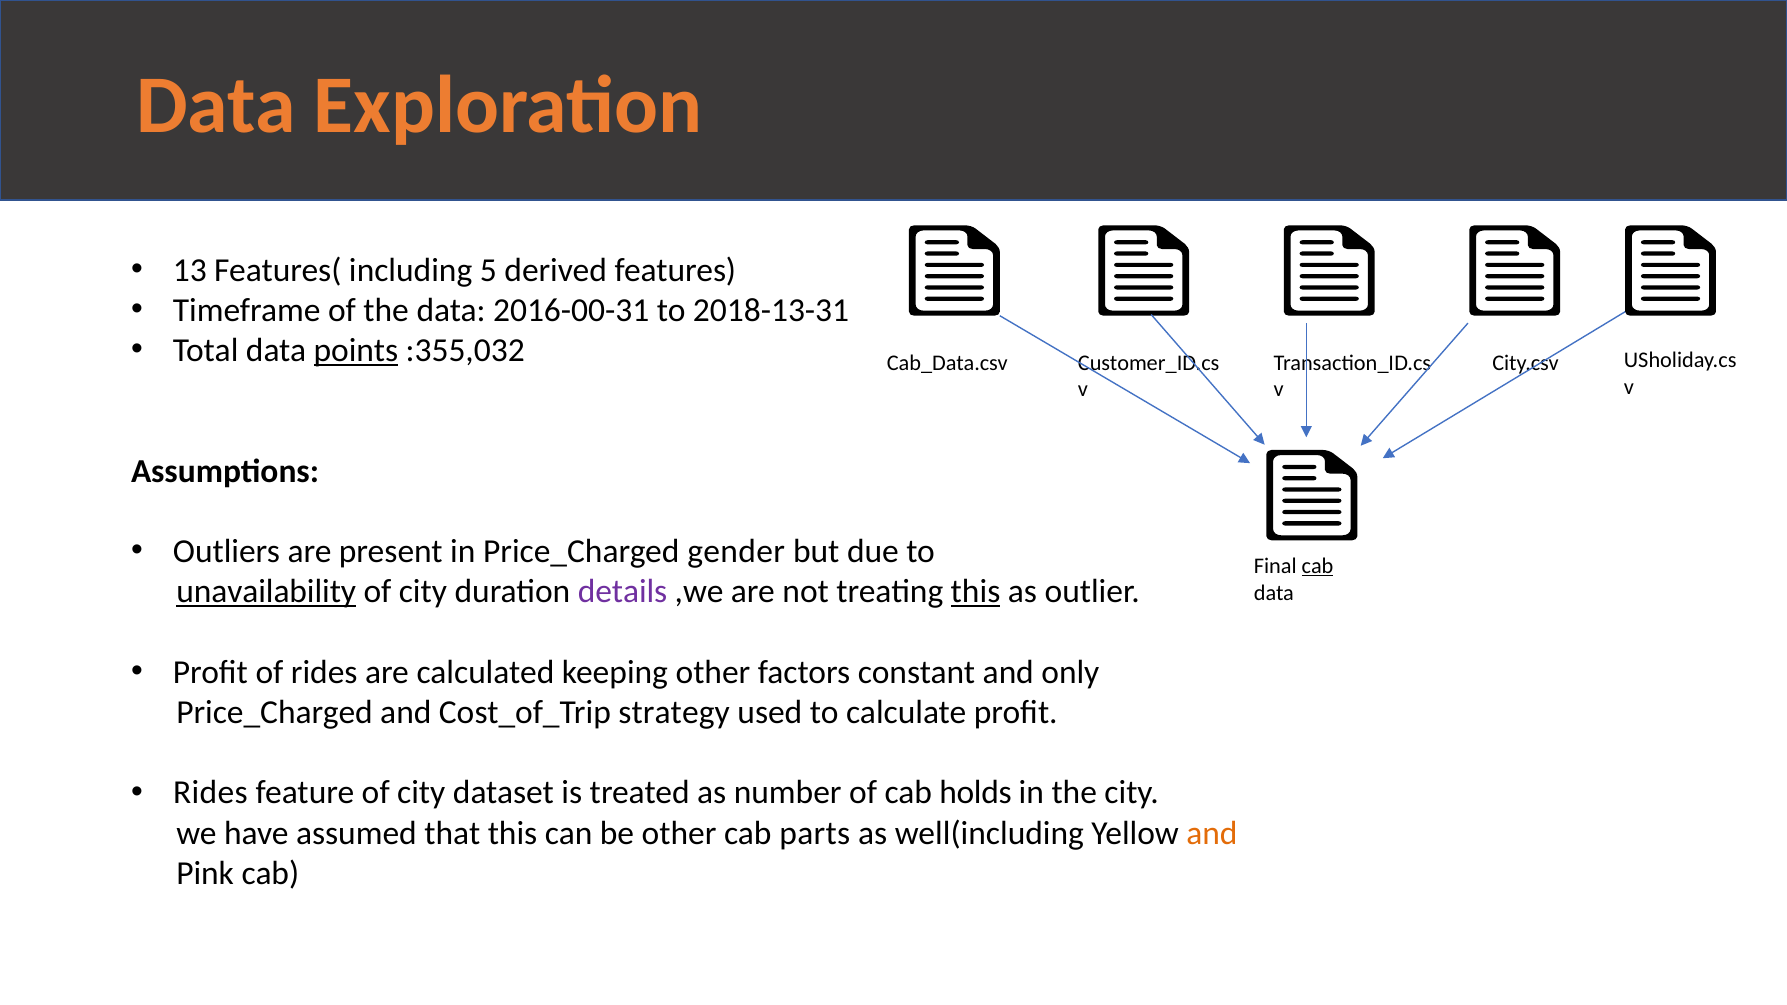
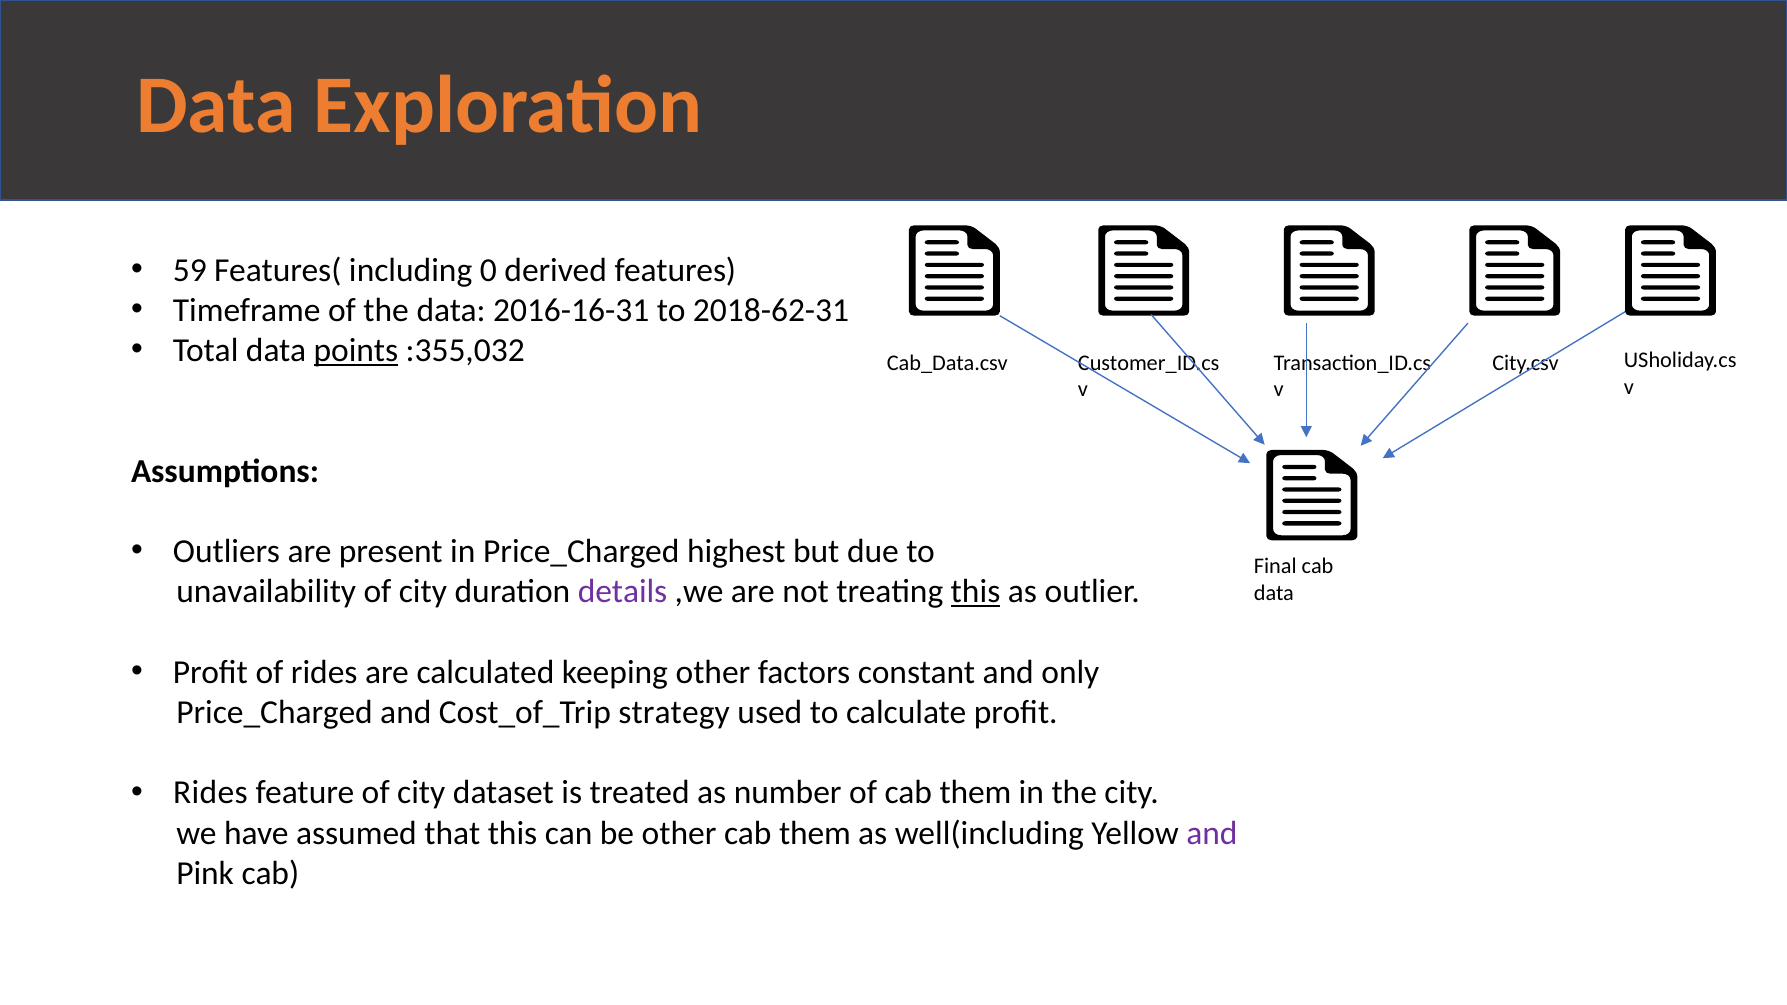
13: 13 -> 59 (190, 270)
5: 5 -> 0 (488, 270)
2016-00-31: 2016-00-31 -> 2016-16-31 (571, 311)
2018-13-31: 2018-13-31 -> 2018-62-31 (771, 311)
gender: gender -> highest (736, 552)
cab underline: present -> none (1318, 566)
unavailability underline: present -> none (266, 592)
of cab holds: holds -> them (975, 793)
other cab parts: parts -> them (815, 833)
and colour: orange -> purple (1212, 833)
